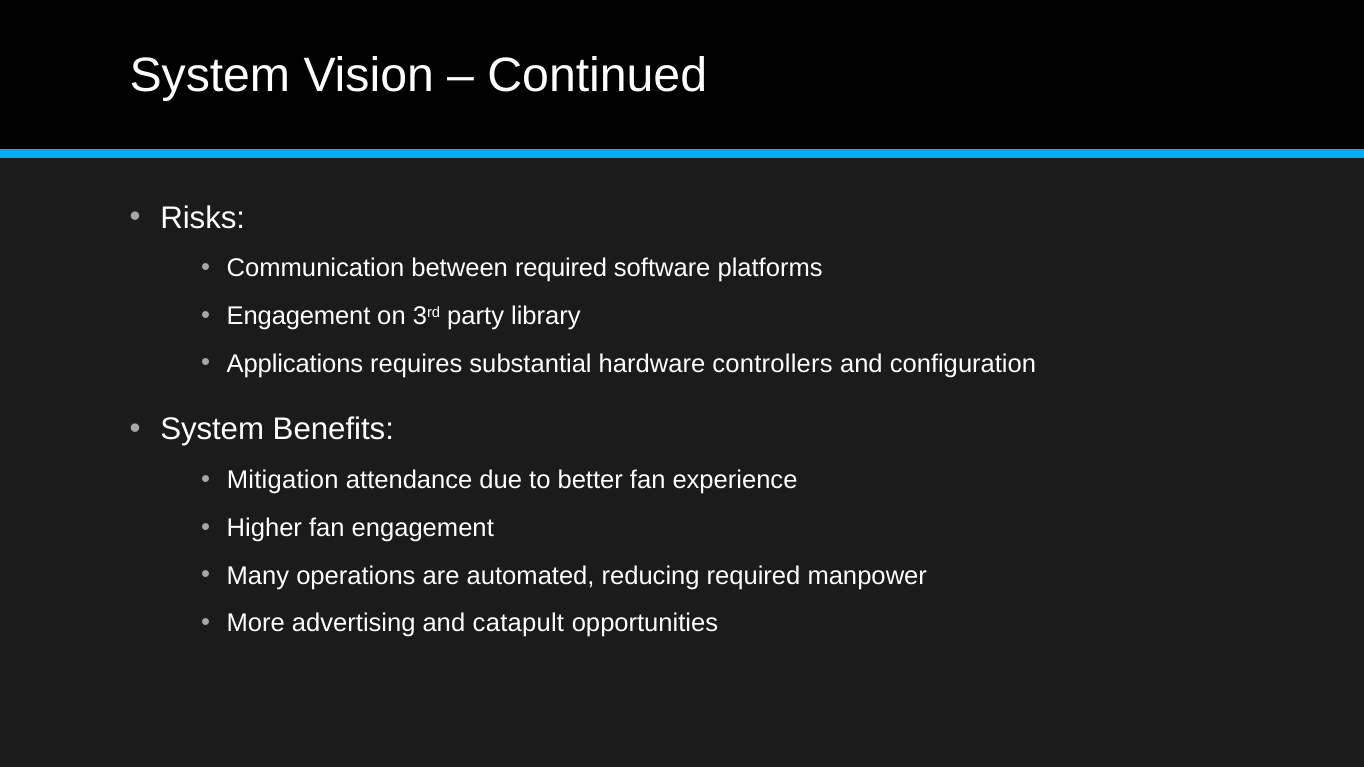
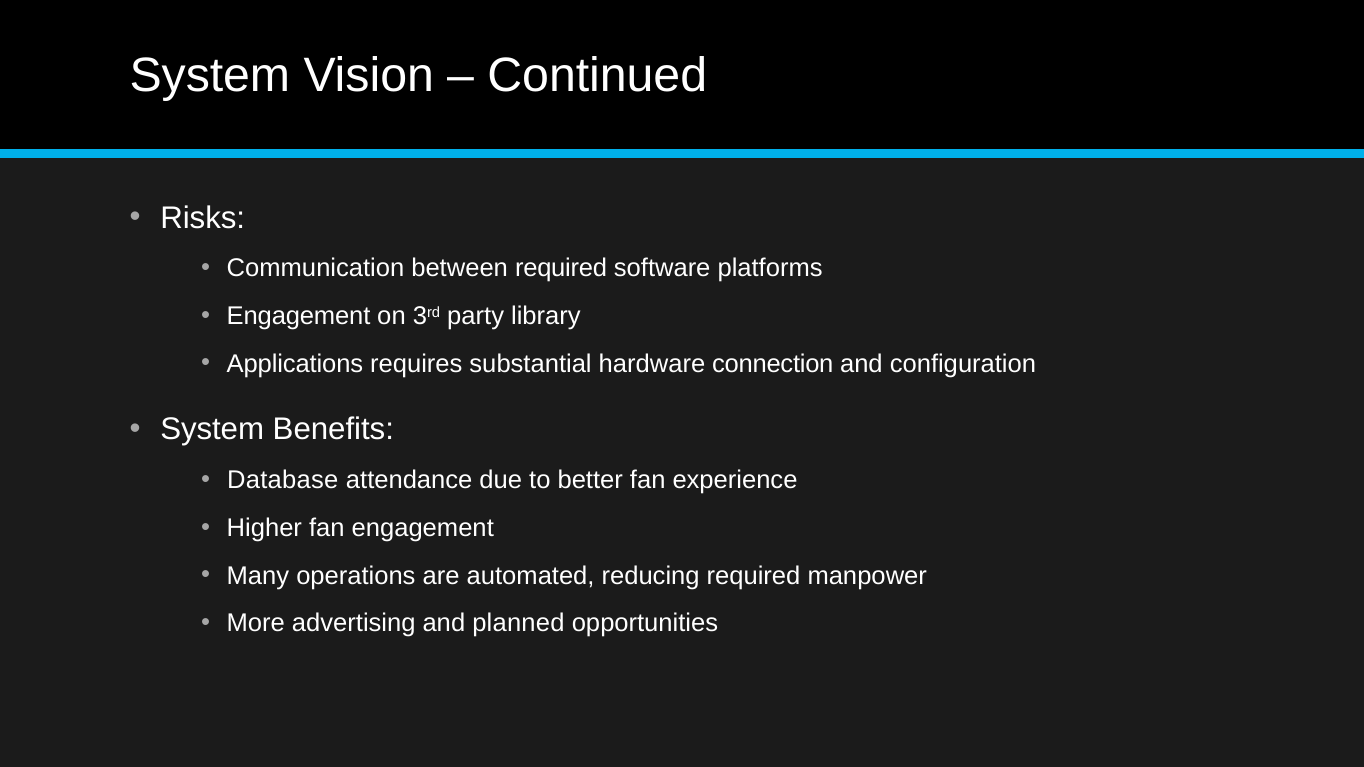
controllers: controllers -> connection (773, 364)
Mitigation: Mitigation -> Database (283, 480)
catapult: catapult -> planned (518, 624)
